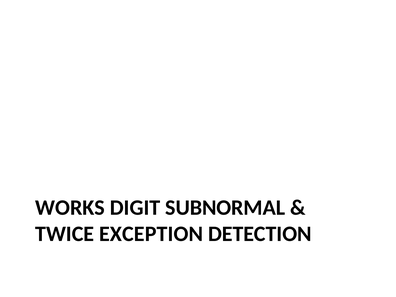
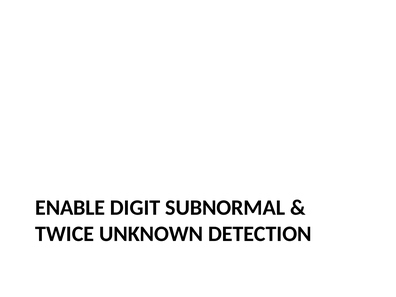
WORKS: WORKS -> ENABLE (70, 208)
EXCEPTION: EXCEPTION -> UNKNOWN (151, 234)
